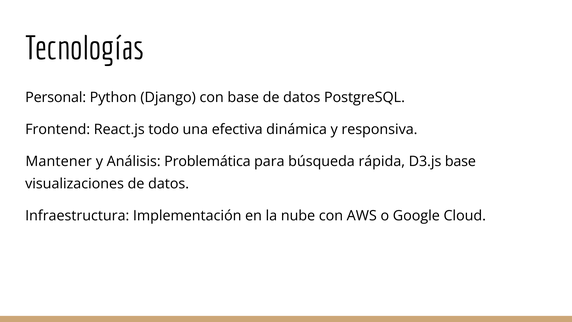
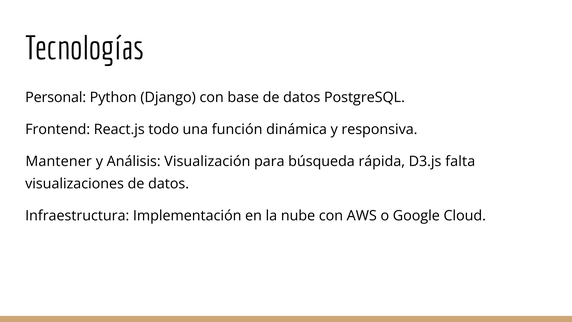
efectiva: efectiva -> función (237, 129)
Problemática: Problemática -> Visualización (207, 161)
D3.js base: base -> falta (460, 161)
